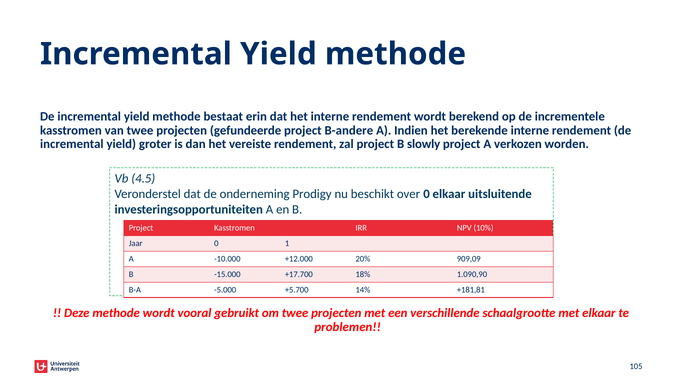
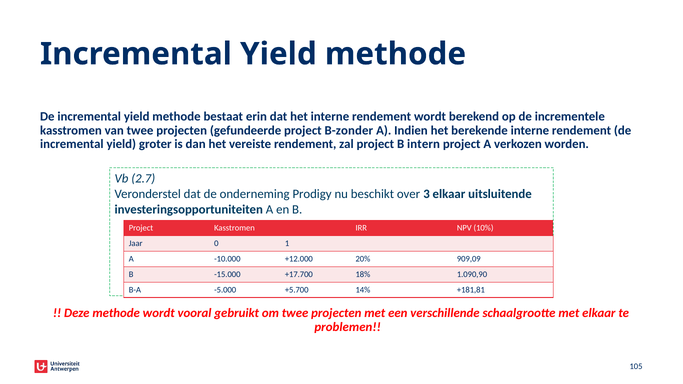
B-andere: B-andere -> B-zonder (349, 130)
slowly: slowly -> intern (424, 144)
4.5: 4.5 -> 2.7 (143, 179)
over 0: 0 -> 3 (427, 194)
